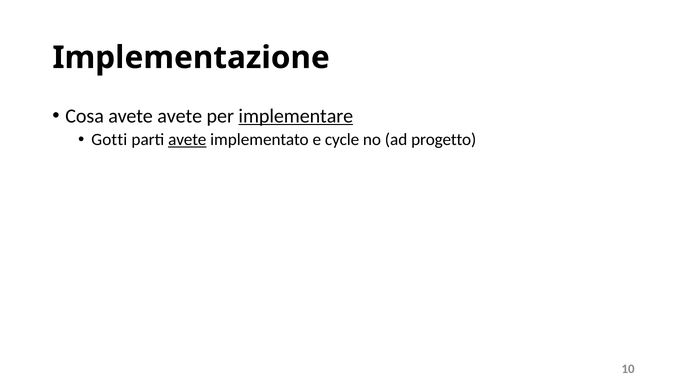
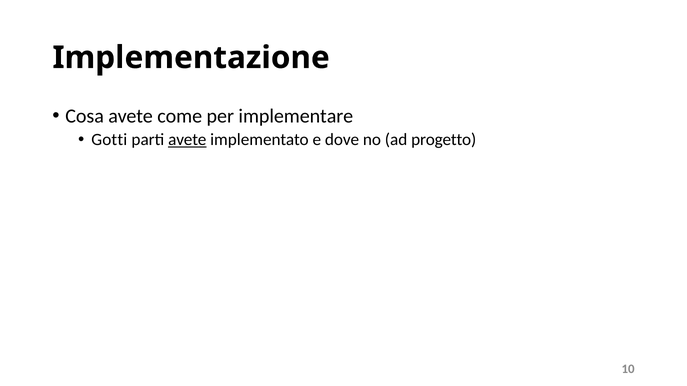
avete avete: avete -> come (180, 116)
implementare underline: present -> none (296, 116)
cycle: cycle -> dove (342, 140)
